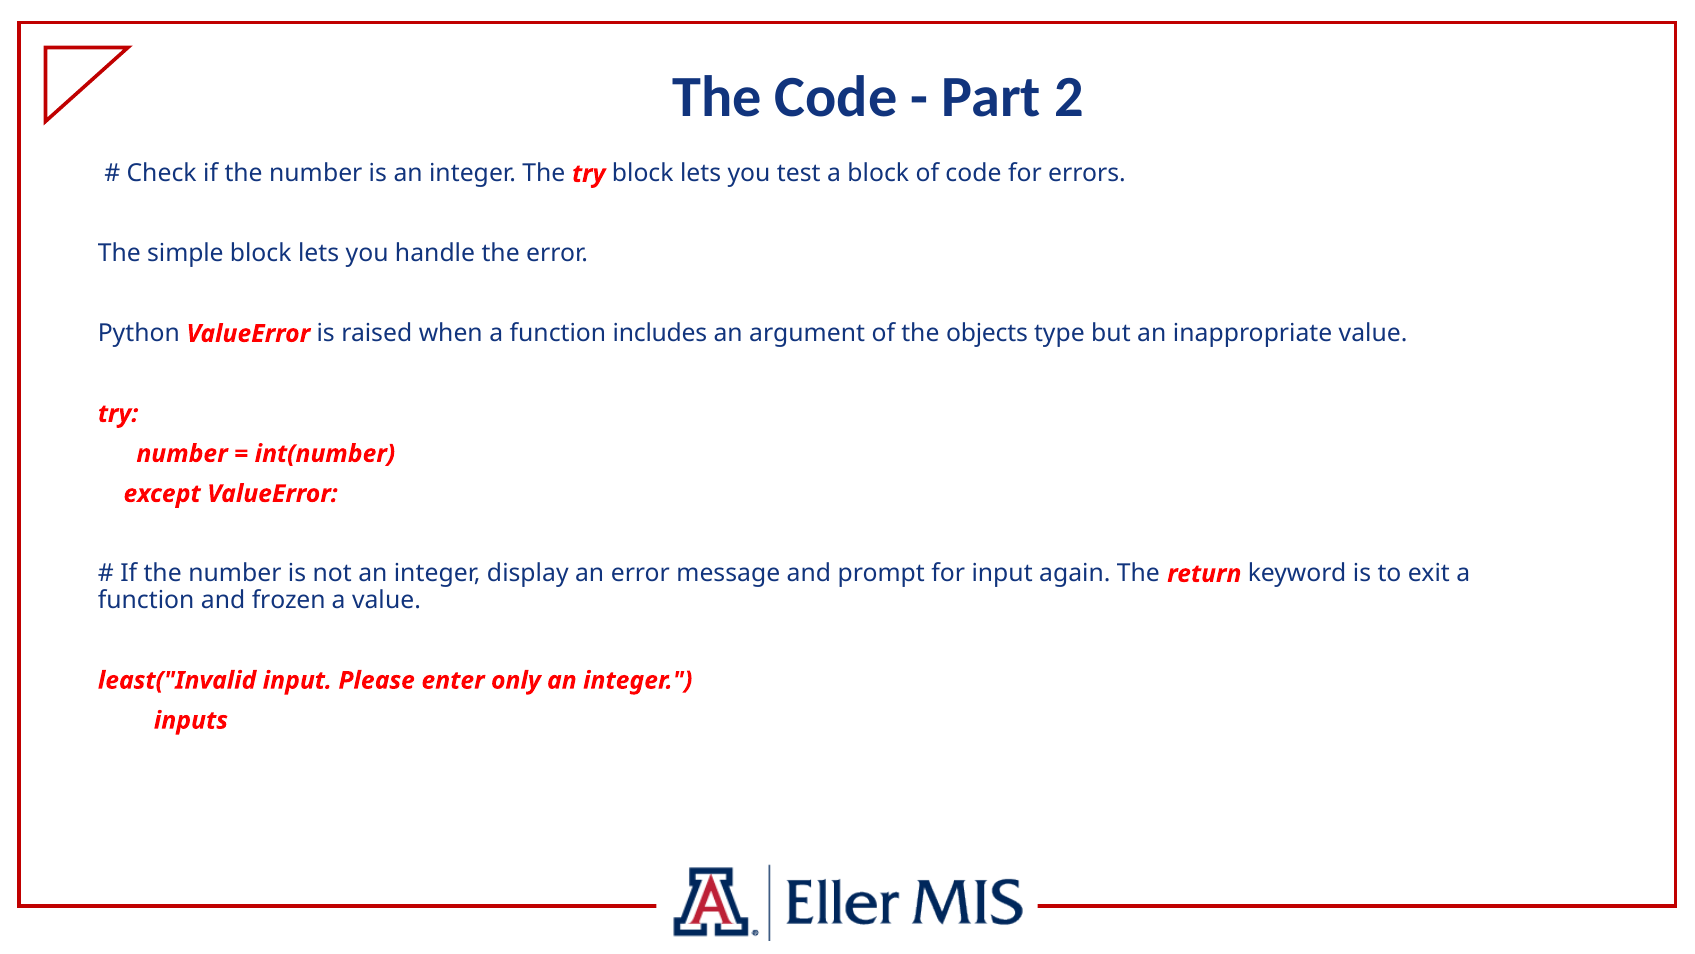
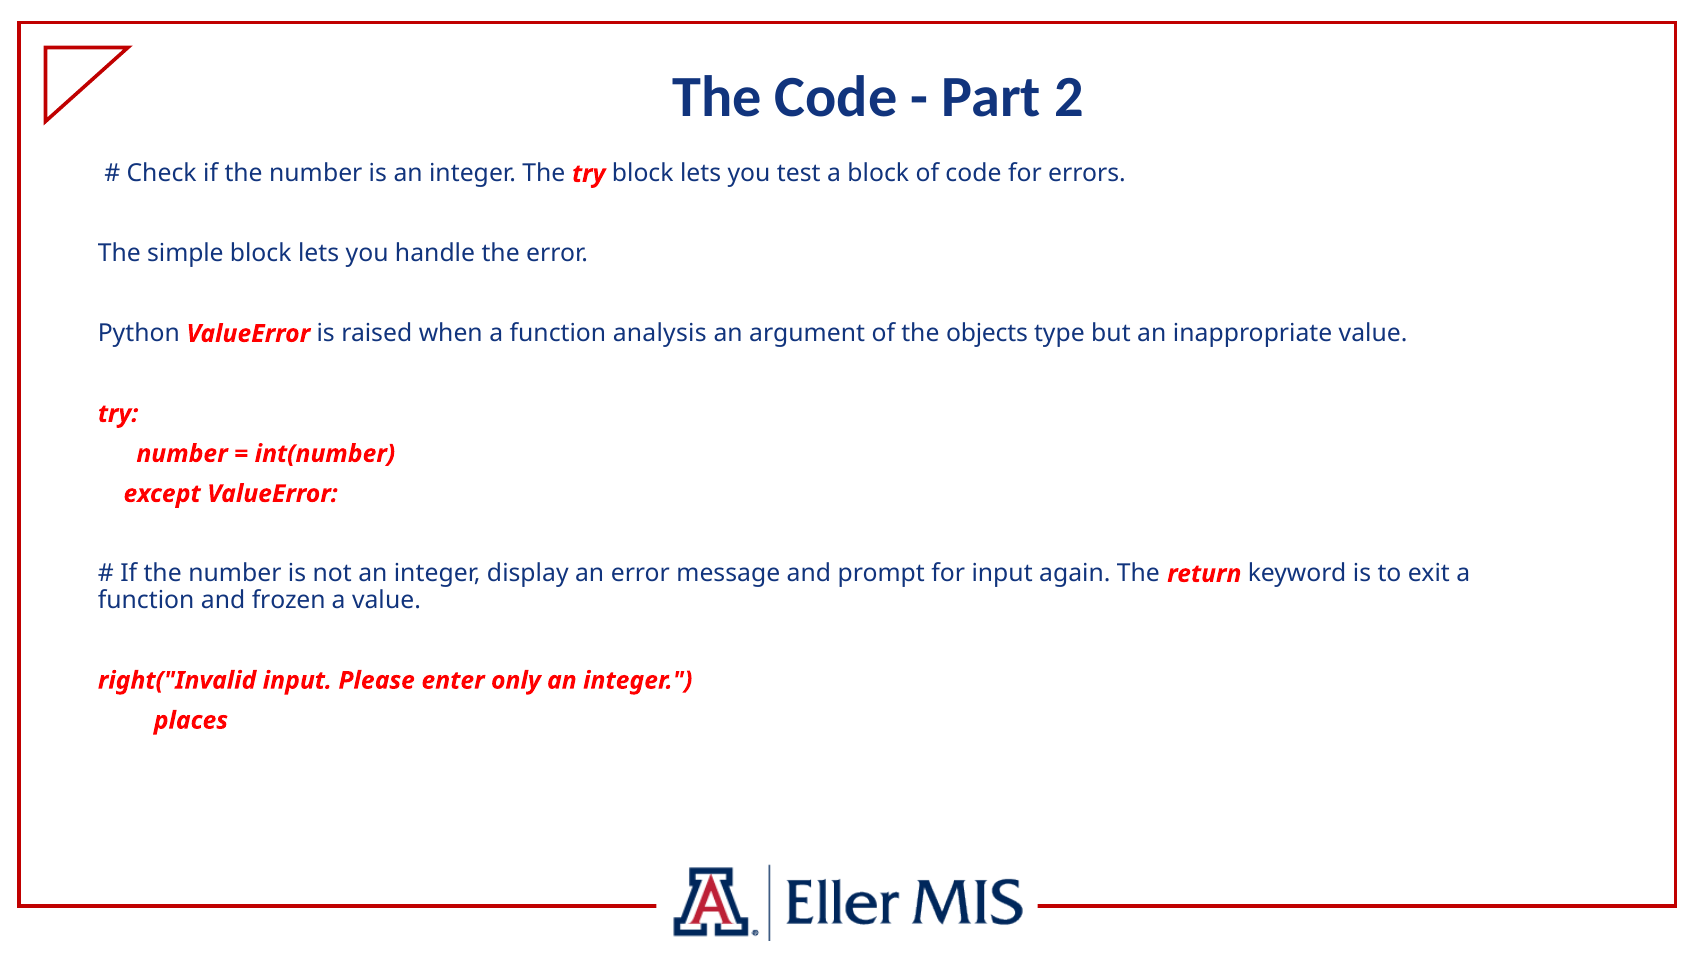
includes: includes -> analysis (660, 334)
least("Invalid: least("Invalid -> right("Invalid (177, 680)
inputs: inputs -> places (191, 720)
